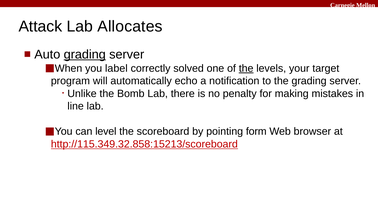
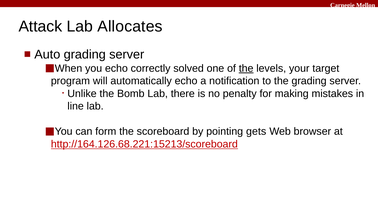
grading underline: present -> none (85, 54)
you label: label -> echo (116, 68)
level: level -> form (106, 131)
form: form -> gets (256, 131)
http://115.349.32.858:15213/scoreboard: http://115.349.32.858:15213/scoreboard -> http://164.126.68.221:15213/scoreboard (144, 144)
